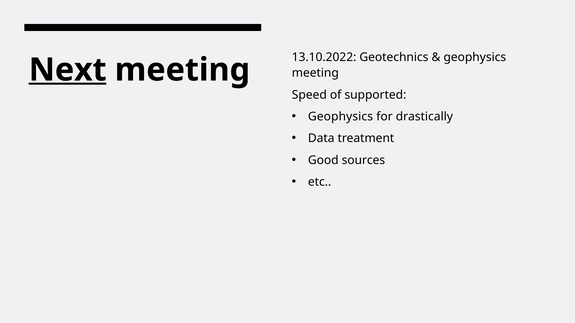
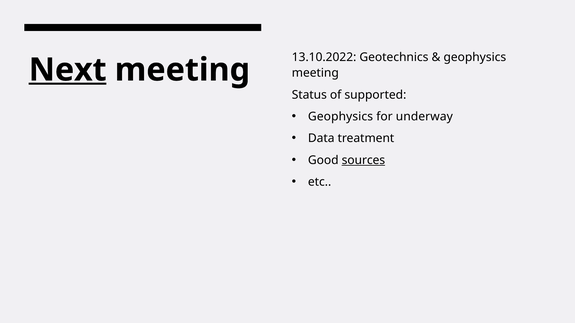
Speed: Speed -> Status (309, 95)
drastically: drastically -> underway (424, 117)
sources underline: none -> present (363, 160)
